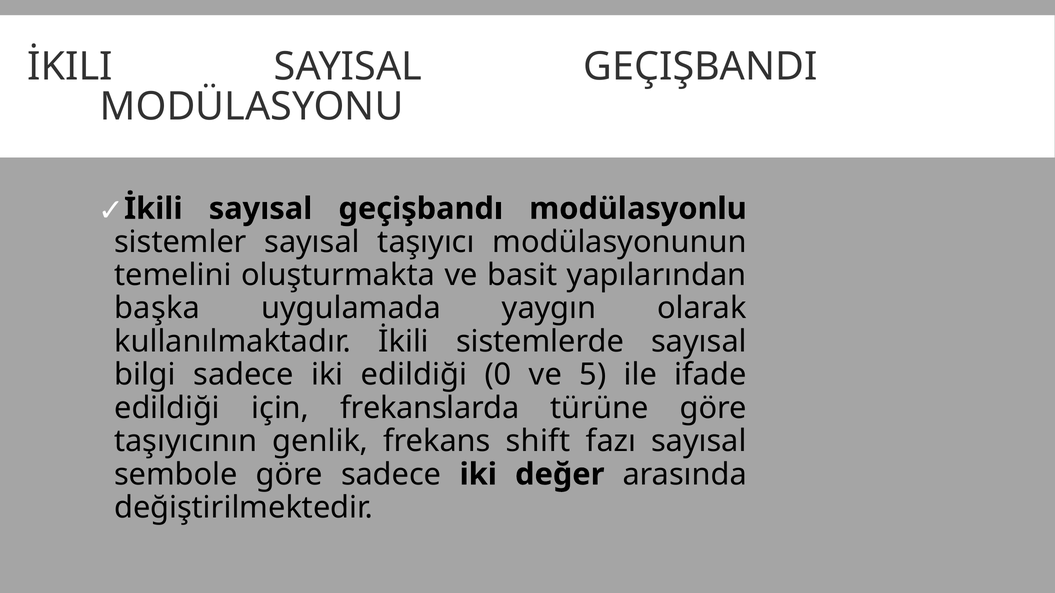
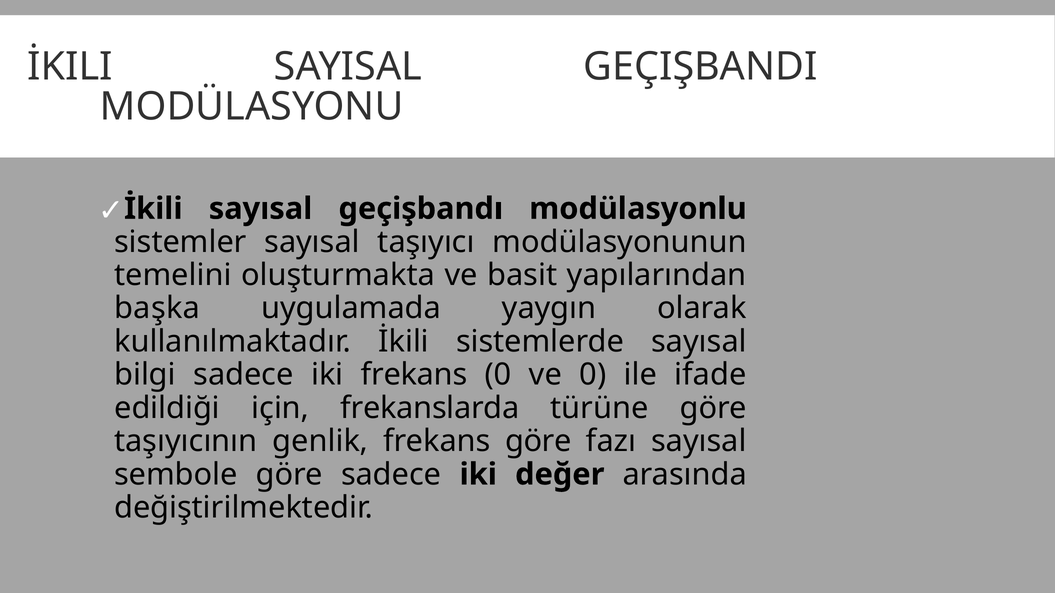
iki edildiği: edildiği -> frekans (414, 375)
ve 5: 5 -> 0 (593, 375)
frekans shift: shift -> göre (538, 441)
